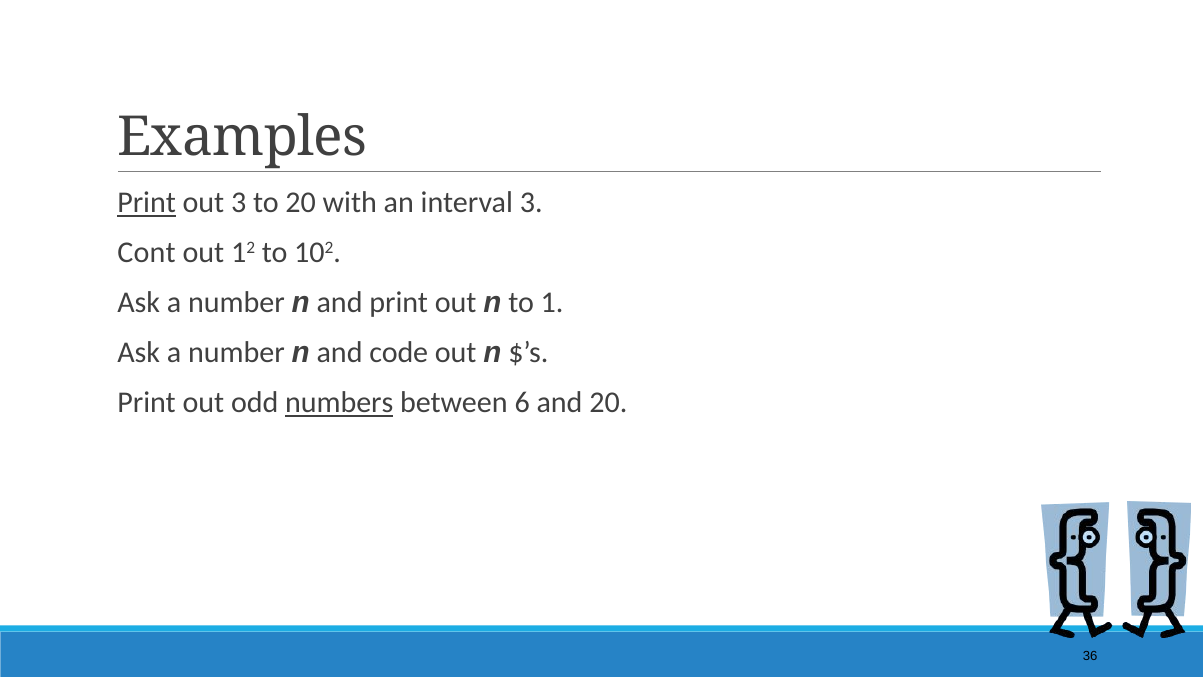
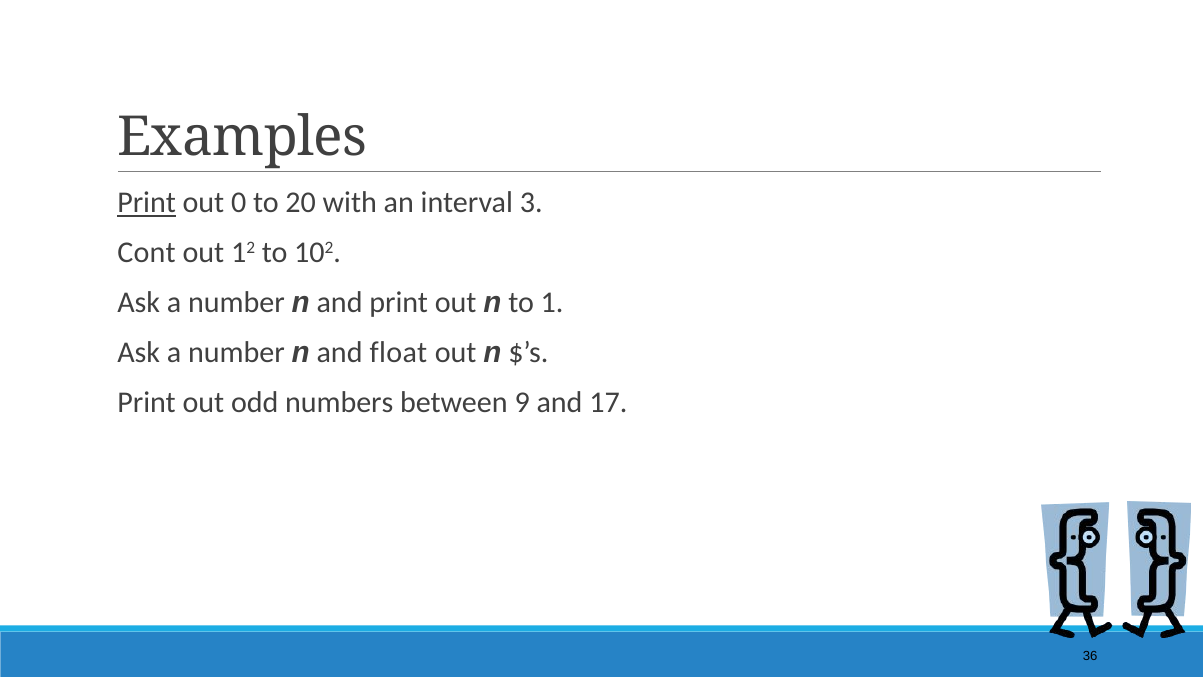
out 3: 3 -> 0 (239, 203)
code: code -> float (399, 353)
numbers underline: present -> none (339, 403)
6: 6 -> 9 (522, 403)
and 20: 20 -> 17 (608, 403)
